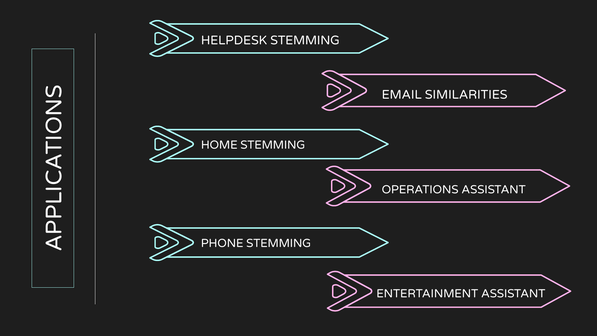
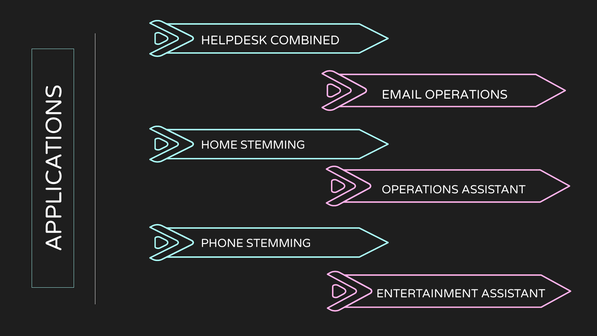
HELPDESK STEMMING: STEMMING -> COMBINED (305, 40)
EMAIL SIMILARITIES: SIMILARITIES -> OPERATIONS (466, 95)
